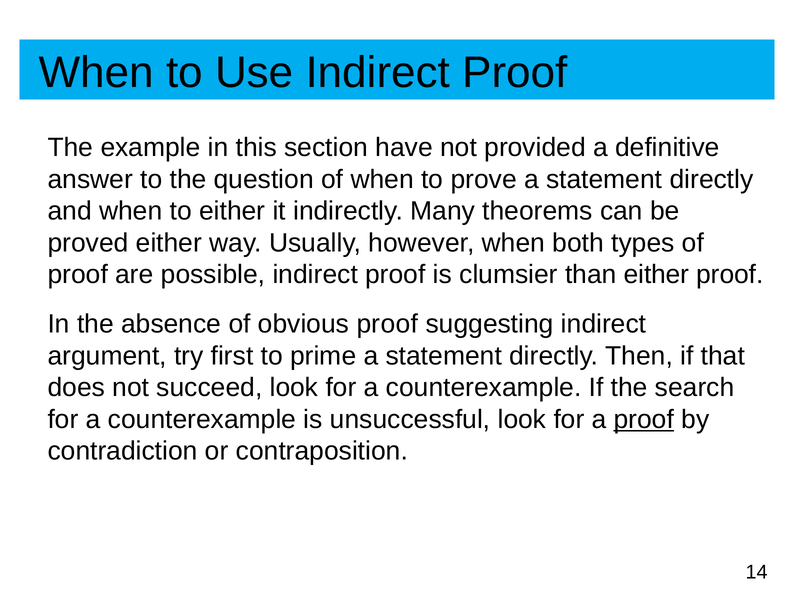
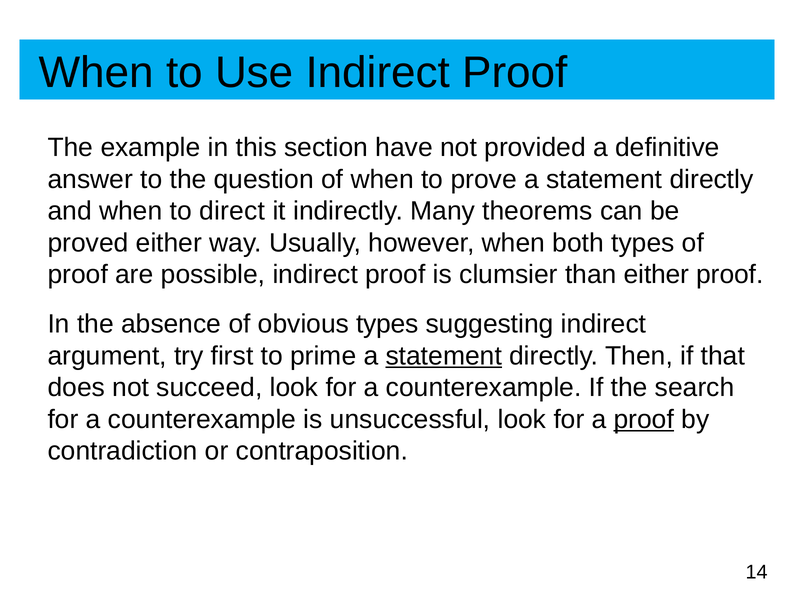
to either: either -> direct (232, 211)
obvious proof: proof -> types (387, 324)
statement underline: none -> present (444, 356)
